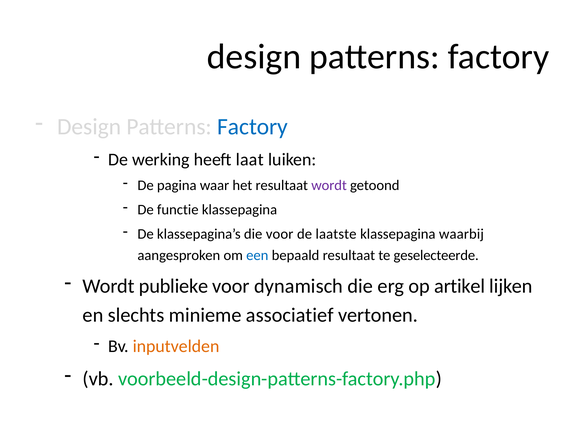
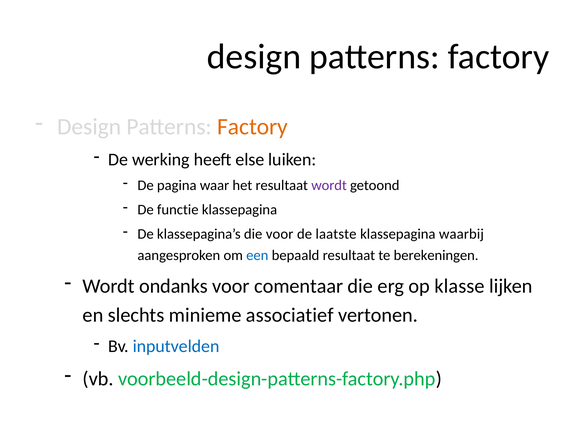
Factory colour: blue -> orange (253, 127)
laat: laat -> else (250, 159)
geselecteerde: geselecteerde -> berekeningen (436, 255)
publieke: publieke -> ondanks (174, 286)
dynamisch: dynamisch -> comentaar (299, 286)
artikel: artikel -> klasse (460, 286)
inputvelden colour: orange -> blue (176, 346)
